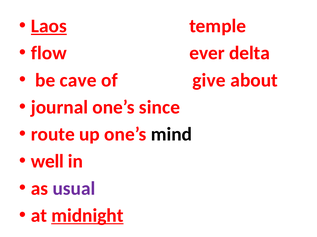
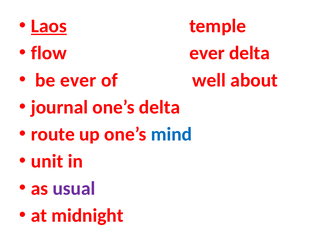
be cave: cave -> ever (78, 80)
give: give -> well (209, 80)
one’s since: since -> delta (160, 108)
mind colour: black -> blue (171, 135)
well: well -> unit (47, 162)
midnight underline: present -> none (87, 216)
